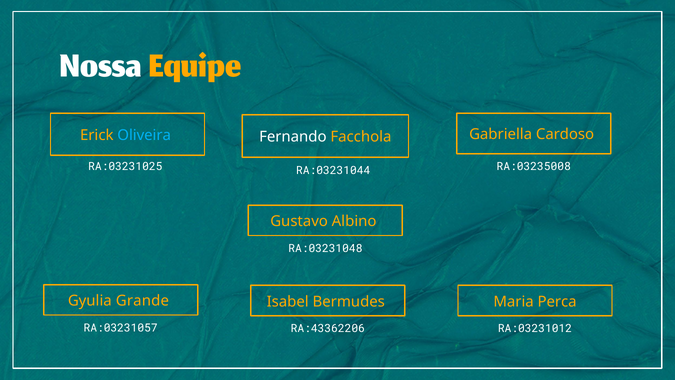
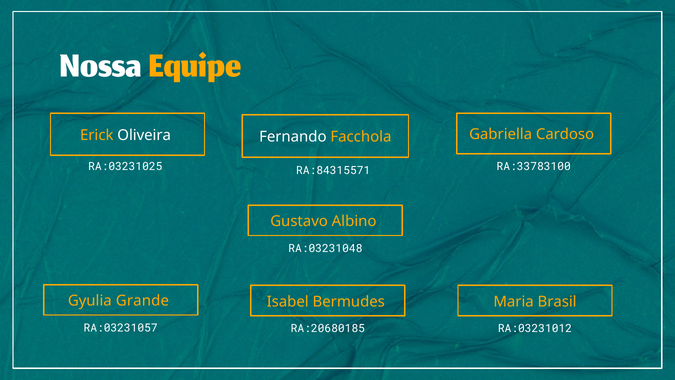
Oliveira colour: light blue -> white (144, 135)
RA:03235008: RA:03235008 -> RA:33783100 (534, 166)
RA:03231044: RA:03231044 -> RA:84315571 (333, 170)
Perca: Perca -> Brasil (557, 301)
RA:43362206: RA:43362206 -> RA:20680185 (328, 328)
